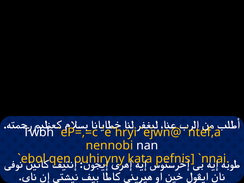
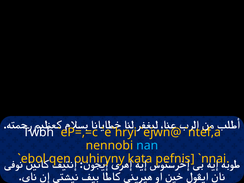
nan colour: white -> light blue (147, 145)
